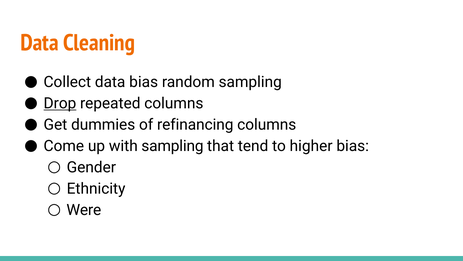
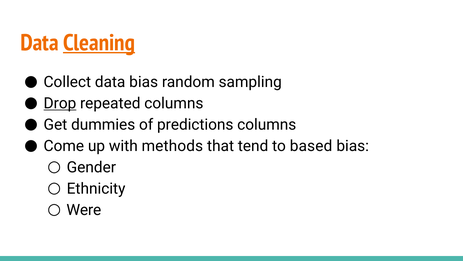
Cleaning underline: none -> present (99, 43)
refinancing: refinancing -> predictions (195, 124)
with sampling: sampling -> methods (172, 146)
higher: higher -> based (311, 146)
